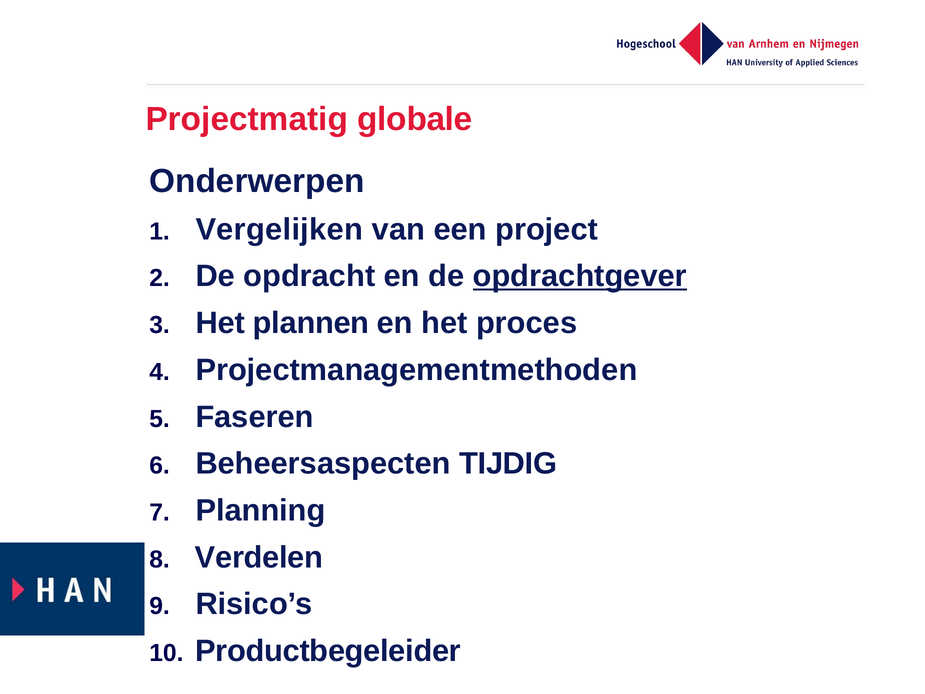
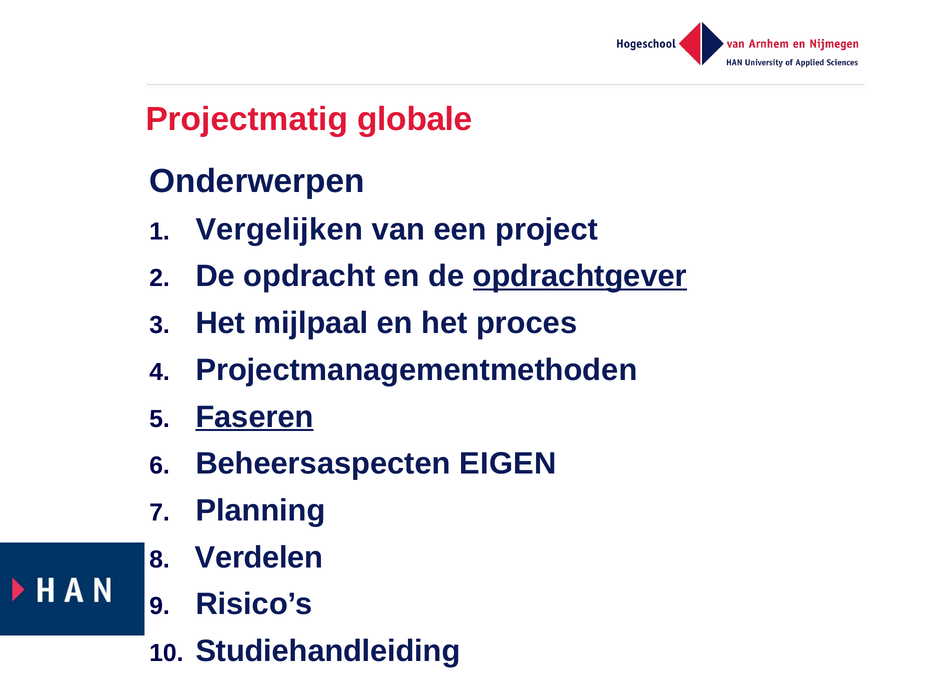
plannen: plannen -> mijlpaal (311, 323)
Faseren underline: none -> present (255, 417)
TIJDIG: TIJDIG -> EIGEN (508, 464)
Productbegeleider: Productbegeleider -> Studiehandleiding (328, 651)
